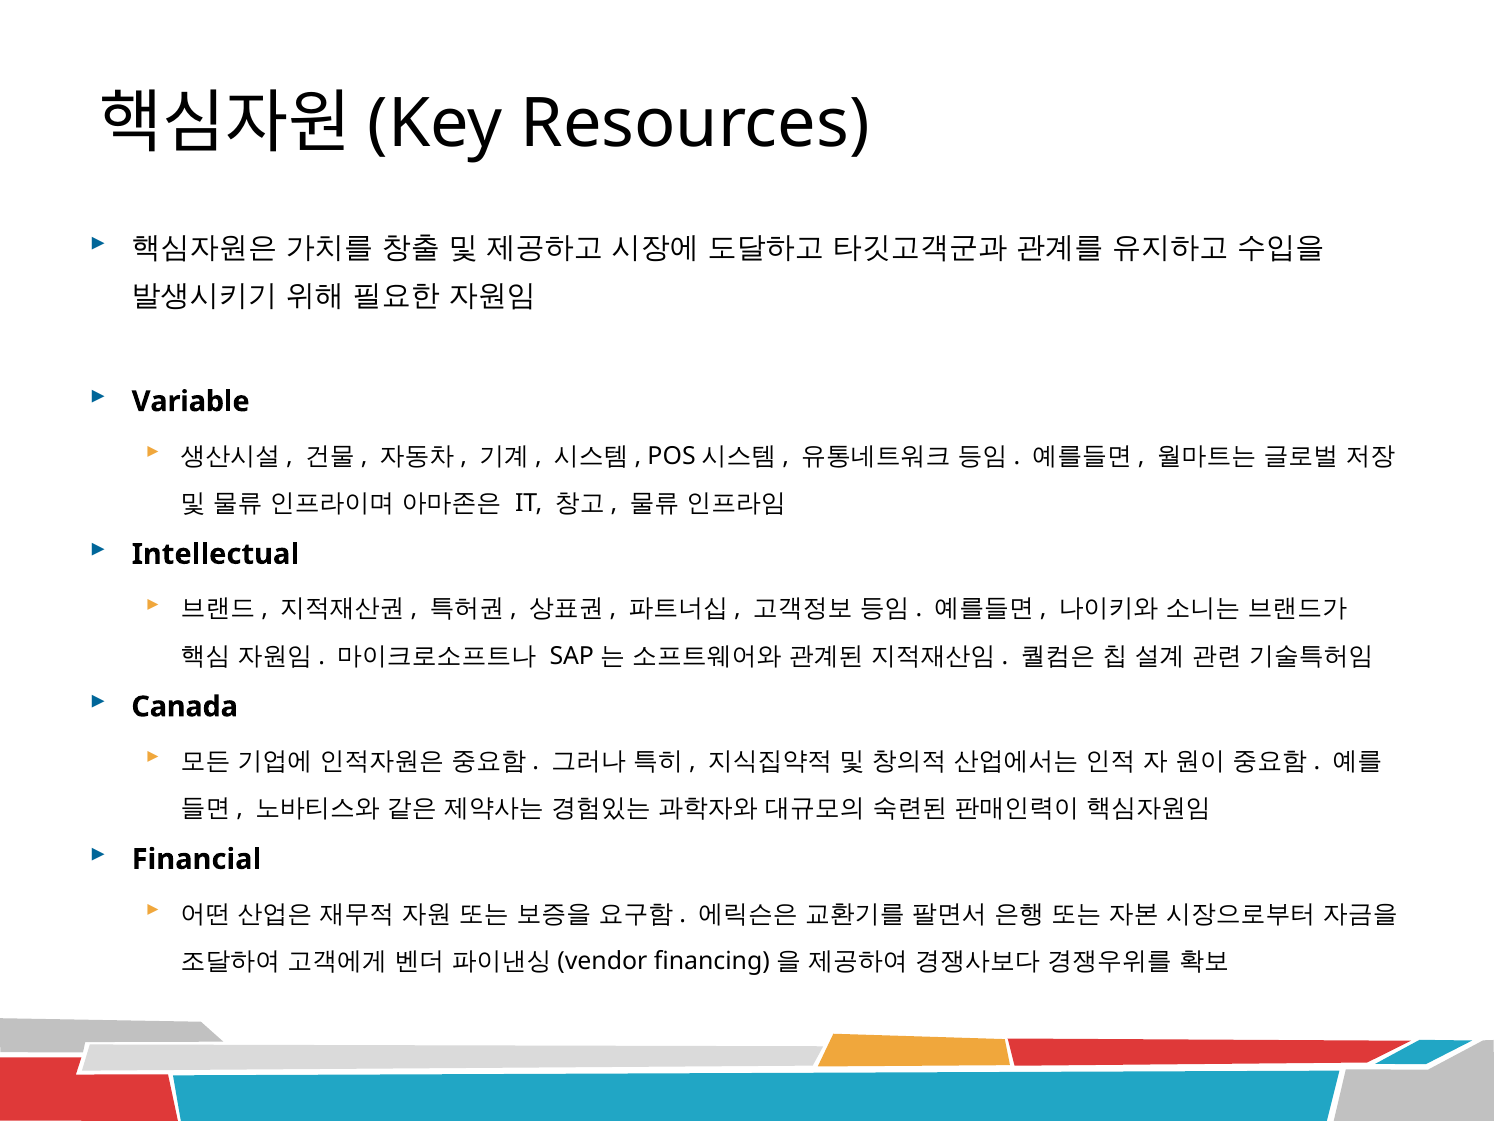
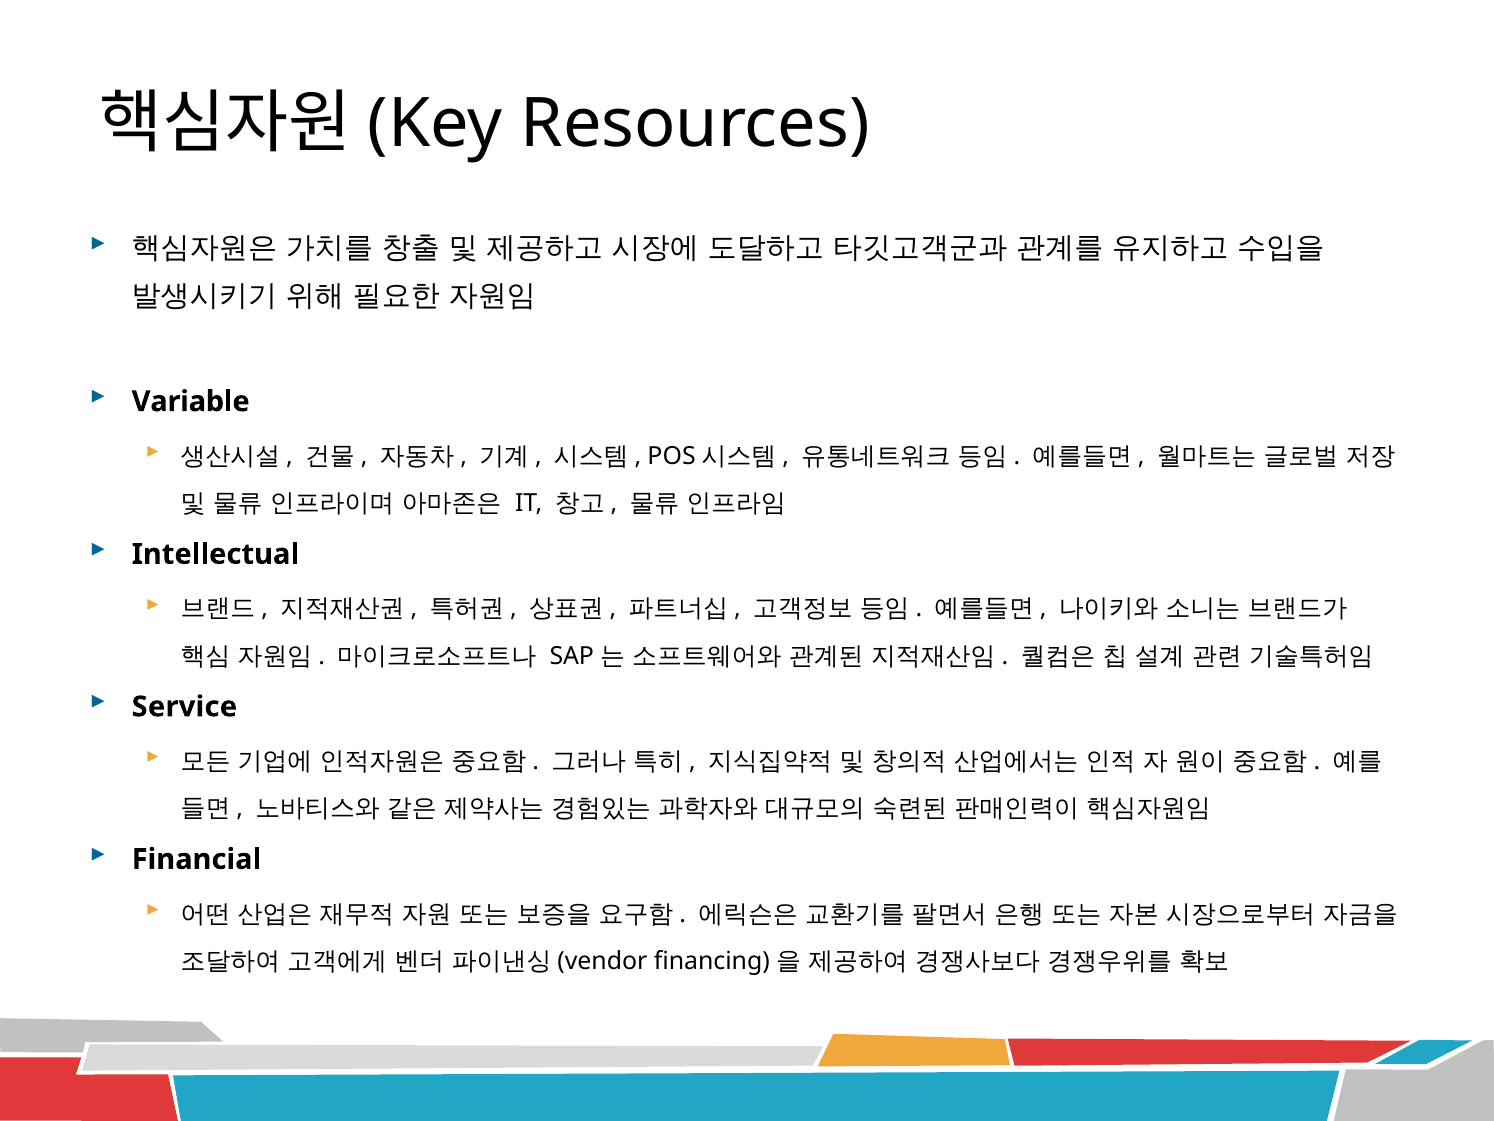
Canada: Canada -> Service (184, 706)
